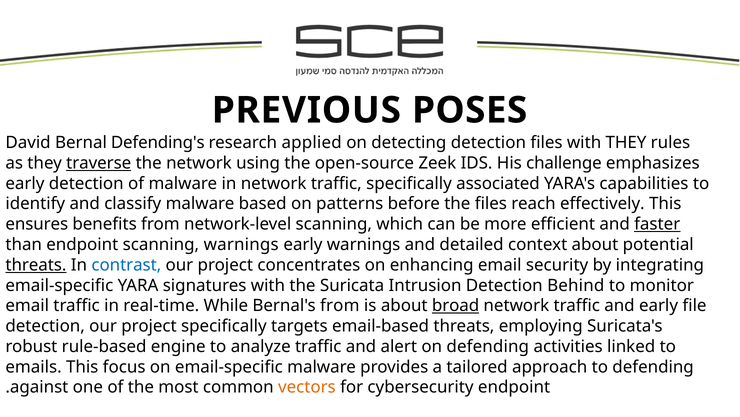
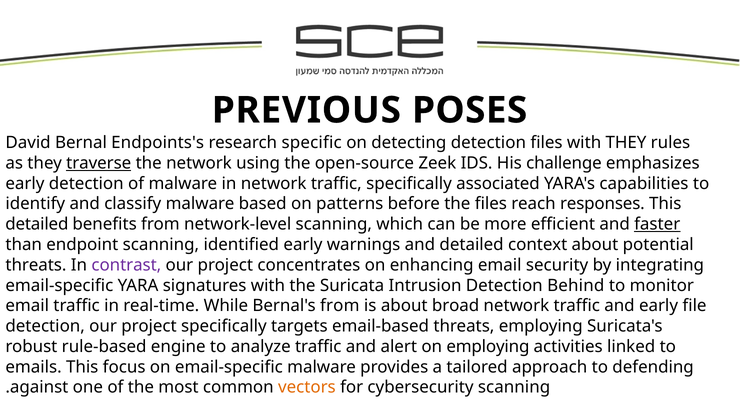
Defending's: Defending's -> Endpoints's (158, 142)
applied: applied -> specific (312, 142)
effectively: effectively -> responses (602, 204)
ensures: ensures -> detailed (37, 224)
scanning warnings: warnings -> identified (241, 244)
threats underline: present -> none (36, 265)
contrast colour: blue -> purple (126, 265)
broad underline: present -> none (456, 305)
on defending: defending -> employing (488, 346)
cybersecurity endpoint: endpoint -> scanning (514, 387)
